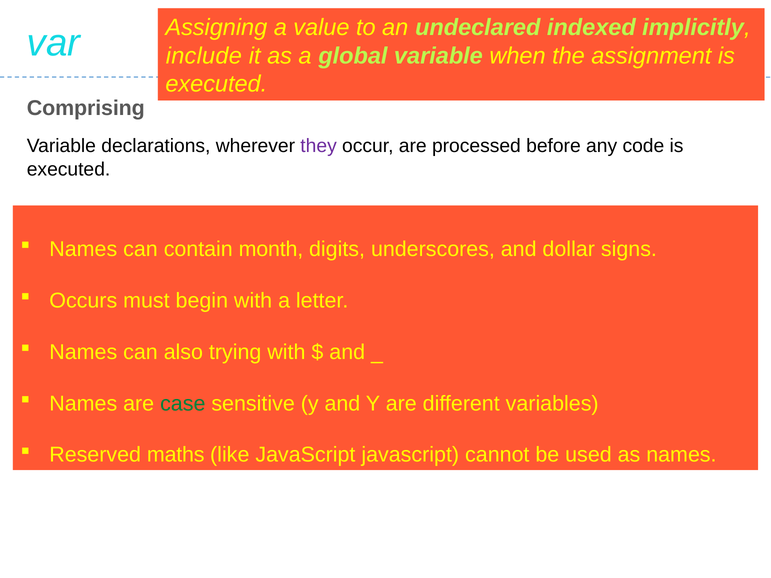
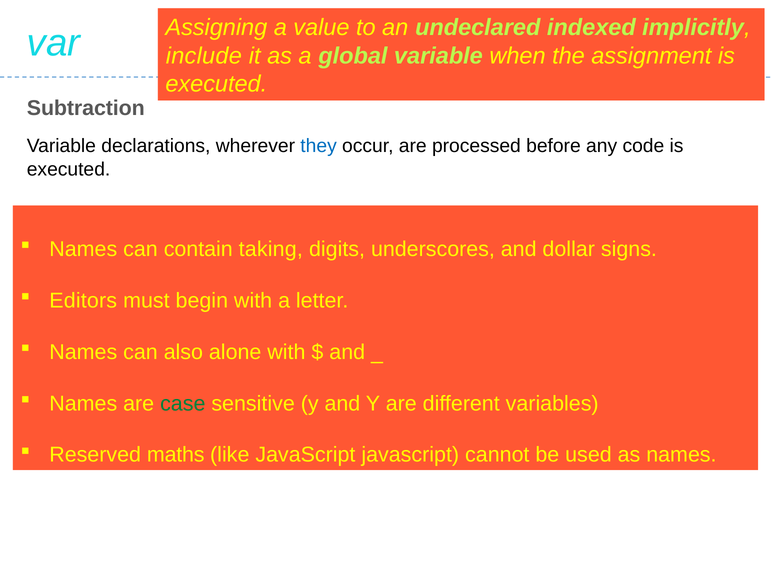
Comprising: Comprising -> Subtraction (86, 108)
they colour: purple -> blue (319, 146)
month: month -> taking (271, 249)
Occurs: Occurs -> Editors (83, 301)
trying: trying -> alone (235, 352)
